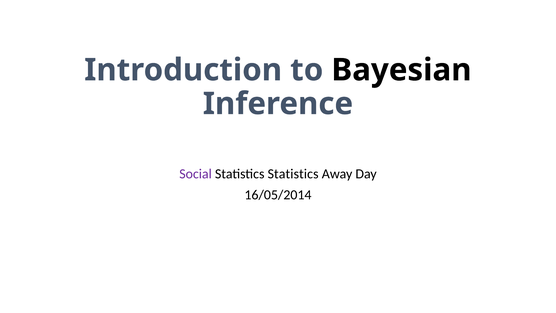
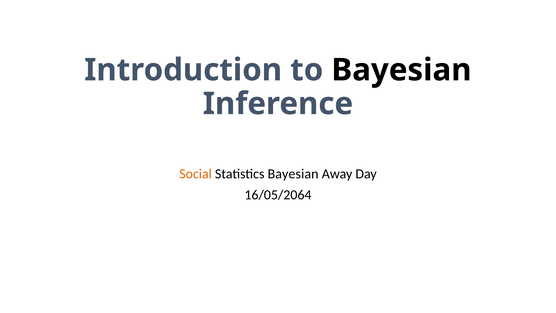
Social colour: purple -> orange (196, 174)
Statistics Statistics: Statistics -> Bayesian (293, 174)
16/05/2014: 16/05/2014 -> 16/05/2064 (278, 195)
